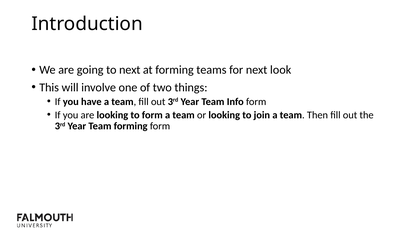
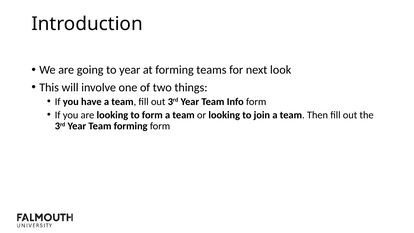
to next: next -> year (130, 70)
